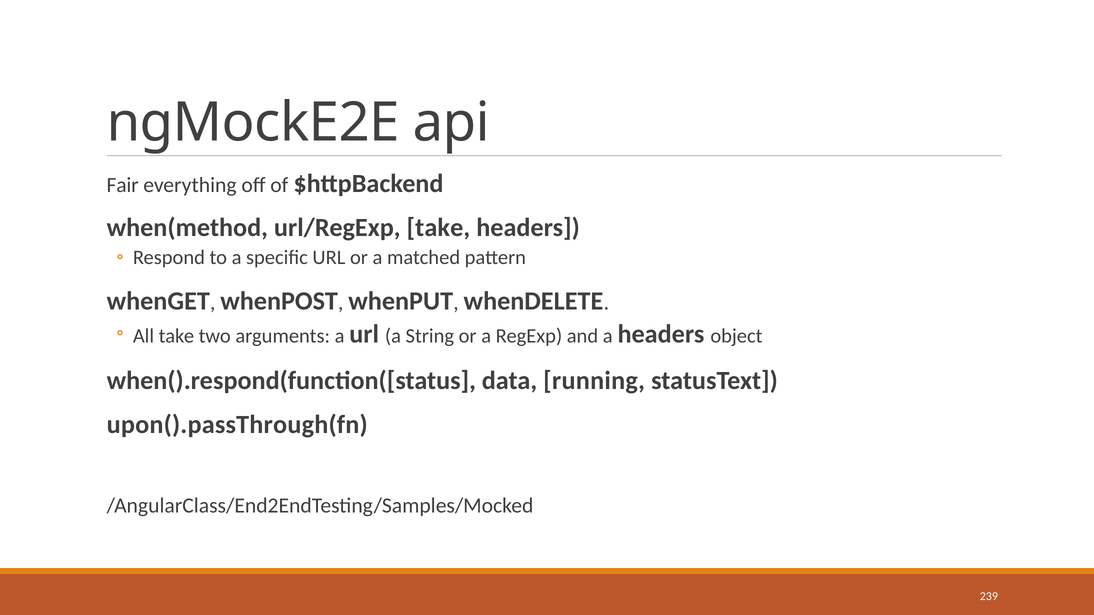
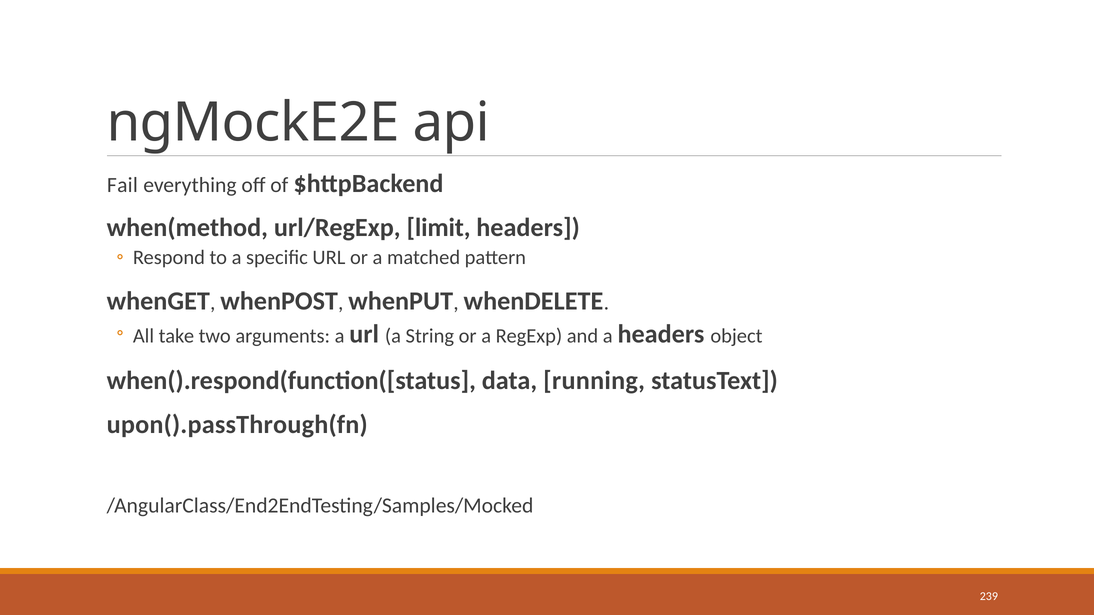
Fair: Fair -> Fail (122, 185)
url/RegExp take: take -> limit (439, 228)
